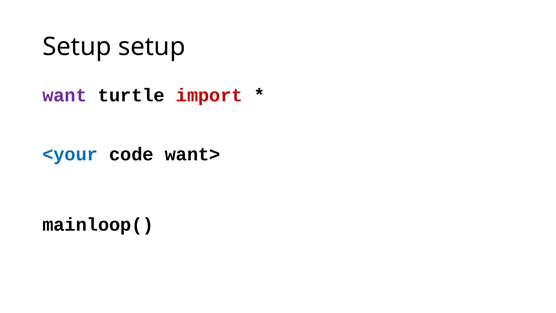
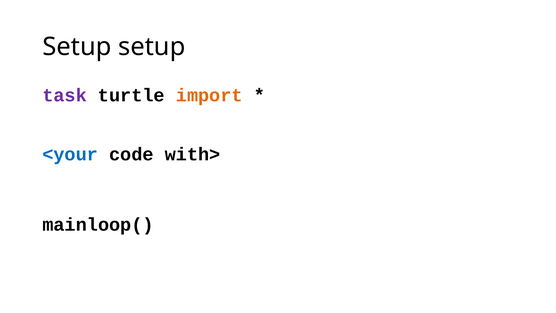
want: want -> task (65, 95)
import colour: red -> orange (209, 95)
want>: want> -> with> (193, 154)
